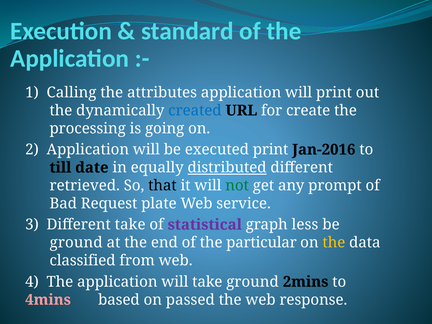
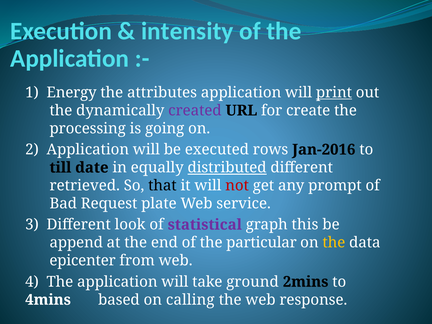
standard: standard -> intensity (187, 31)
Calling: Calling -> Energy (72, 93)
print underline: none -> present (334, 93)
created colour: blue -> purple (195, 111)
executed print: print -> rows (270, 150)
not colour: green -> red (237, 186)
Different take: take -> look (130, 225)
less: less -> this (305, 225)
ground: ground -> append (76, 243)
classified: classified -> epicenter (83, 261)
4mins colour: pink -> white (48, 300)
passed: passed -> calling (190, 300)
